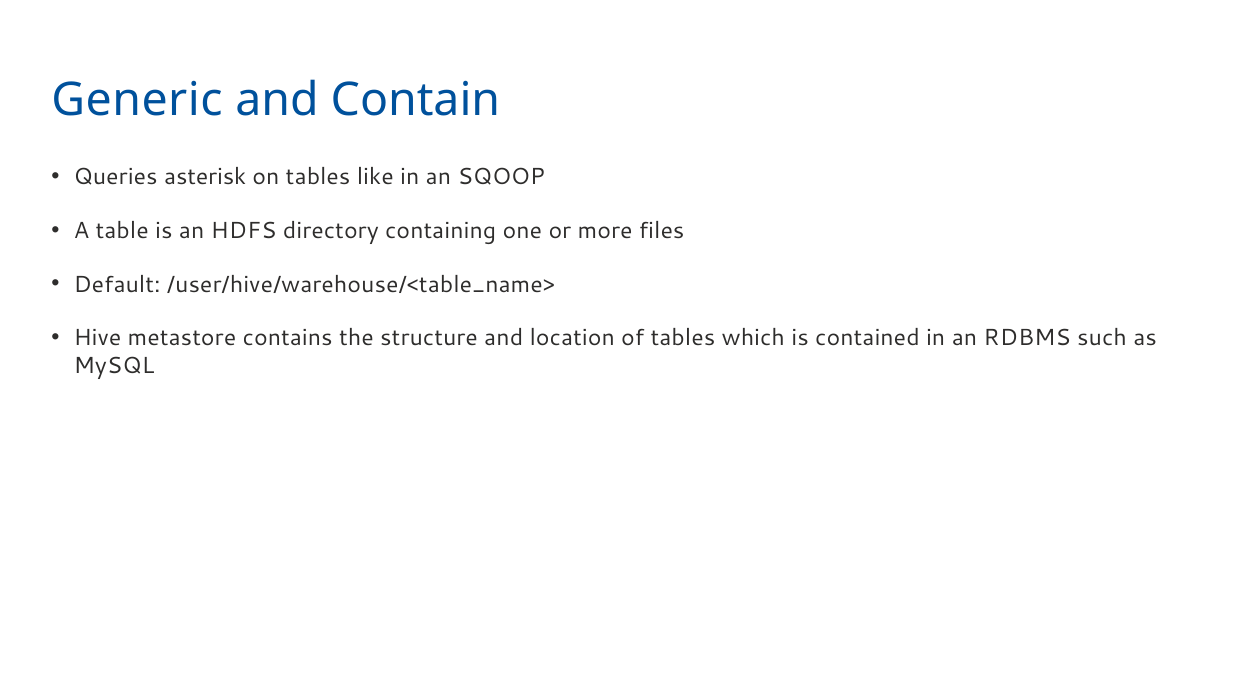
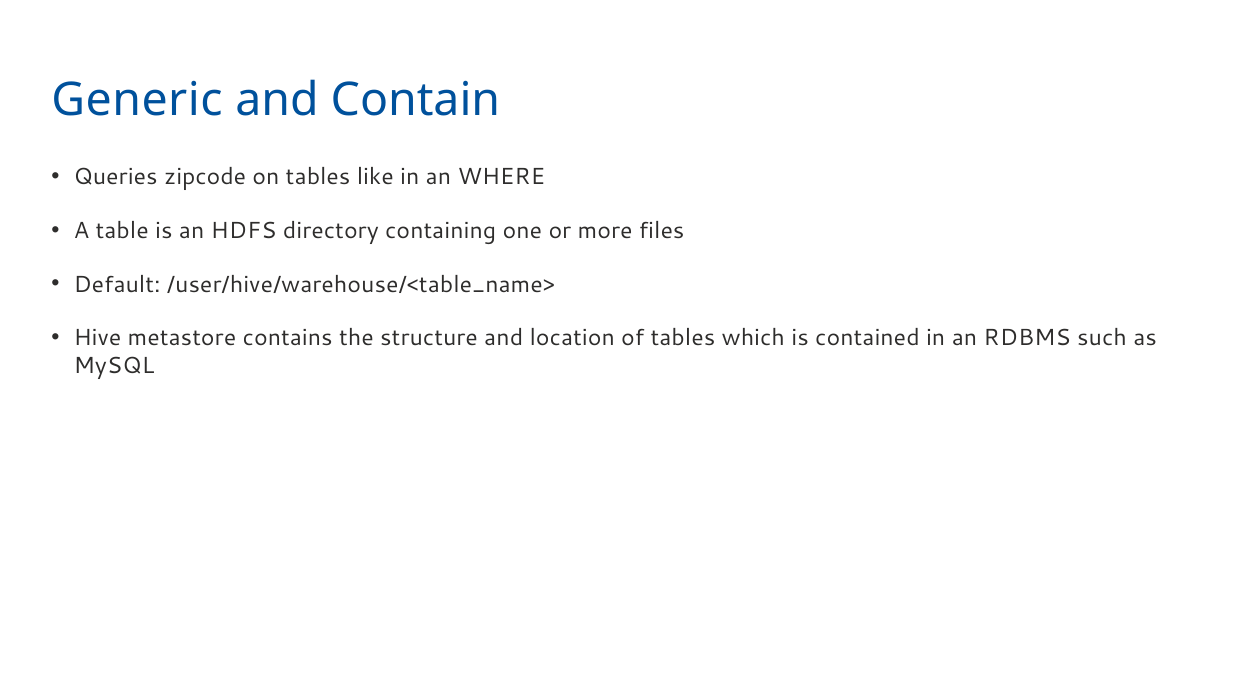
asterisk: asterisk -> zipcode (205, 177)
SQOOP: SQOOP -> WHERE (501, 177)
